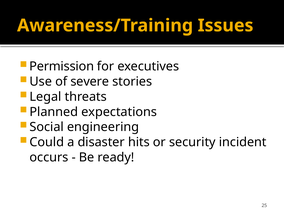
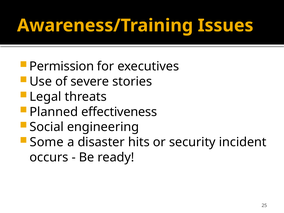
expectations: expectations -> effectiveness (119, 112)
Could: Could -> Some (47, 142)
